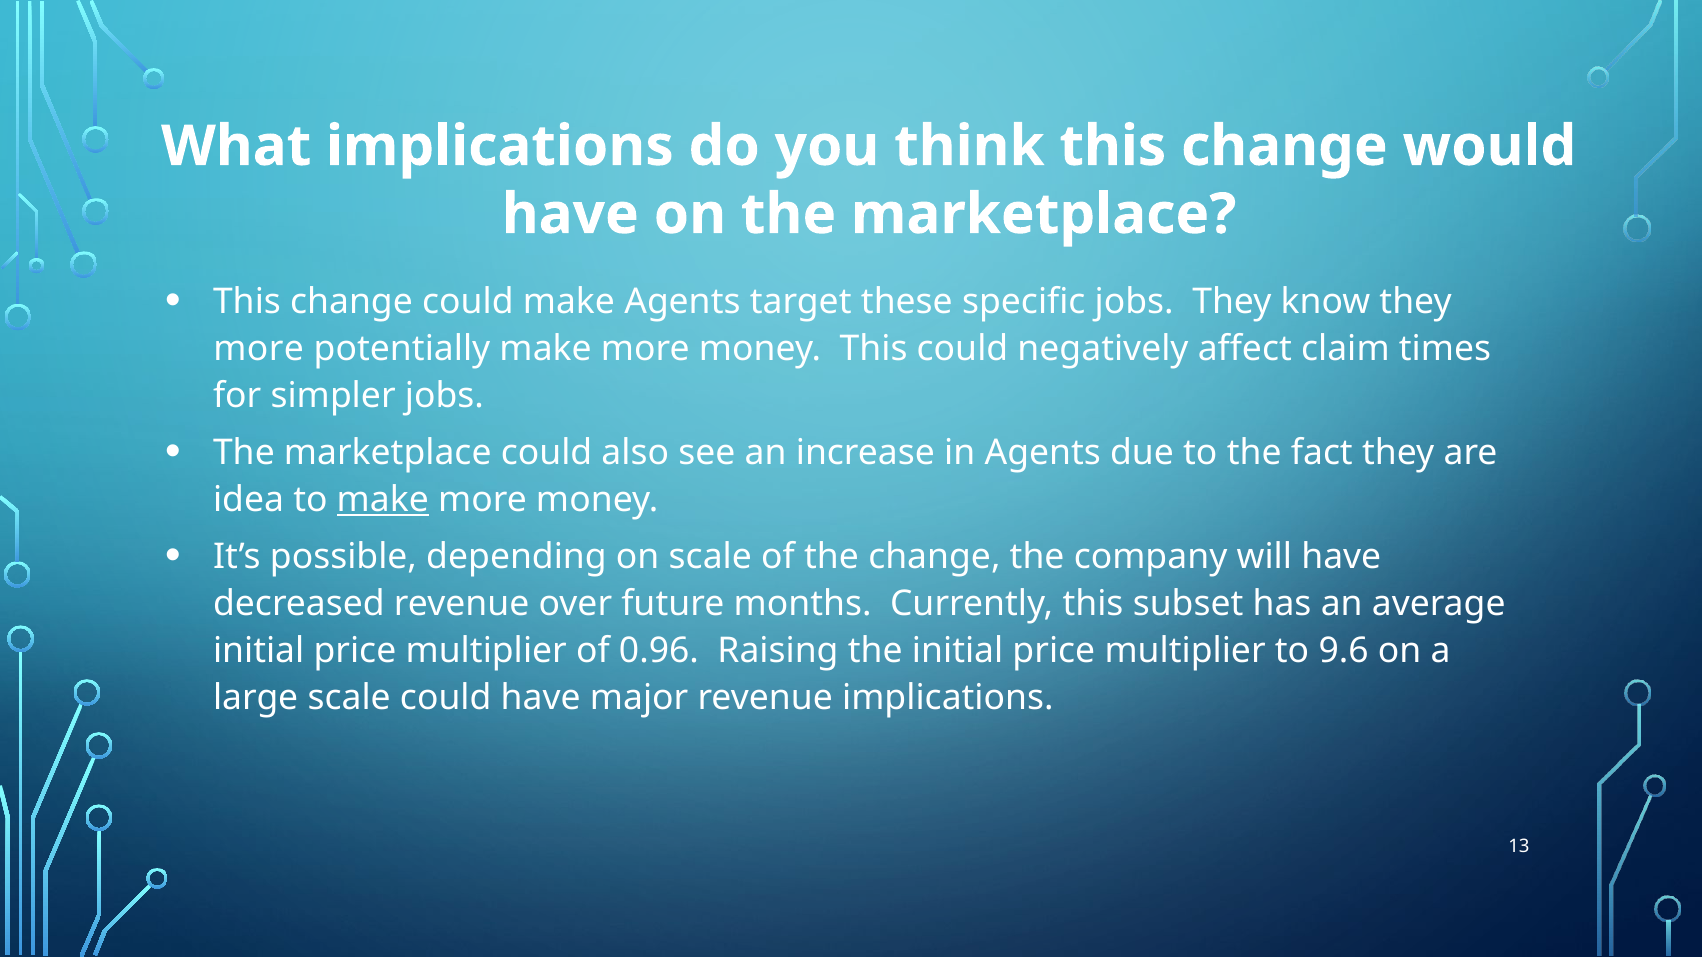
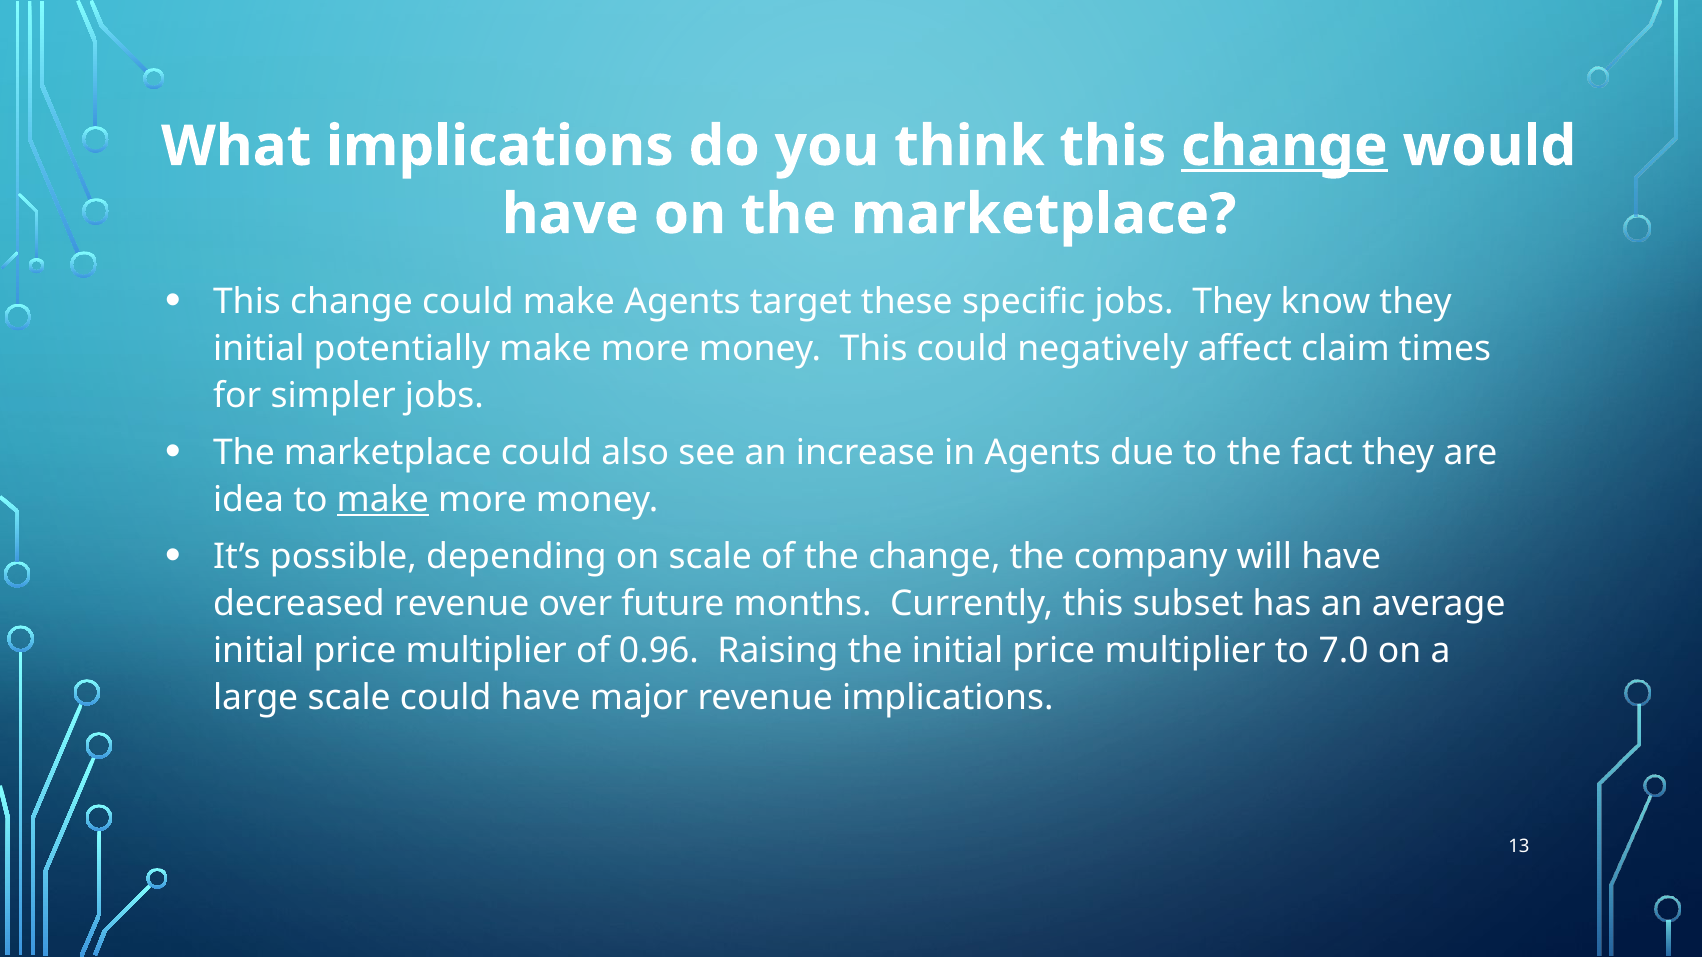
change underline: none -> present (1284, 146)
more: more -> initial (259, 349)
9.6: 9.6 -> 7.0 (1344, 651)
